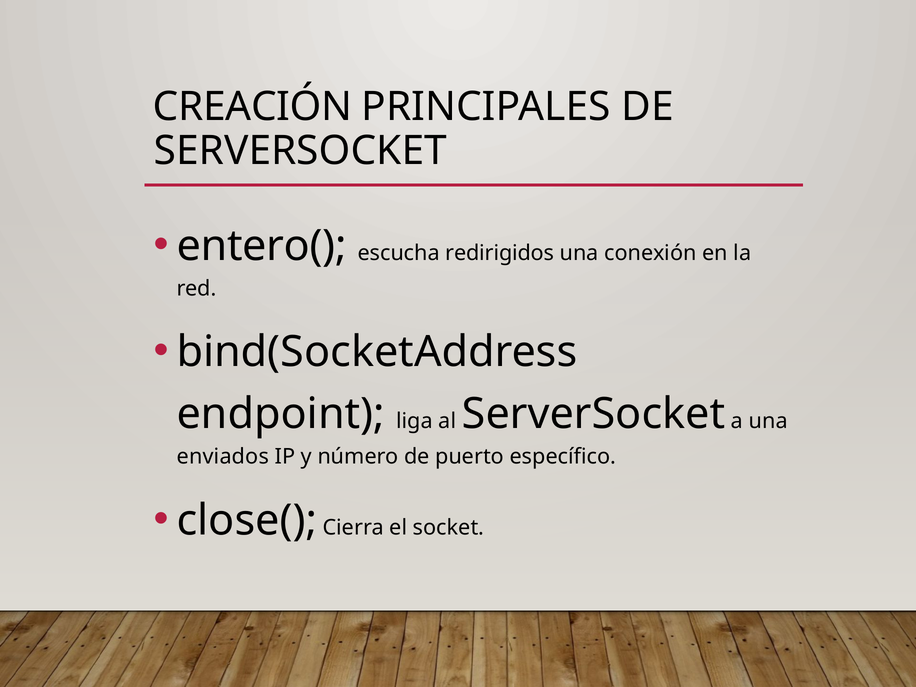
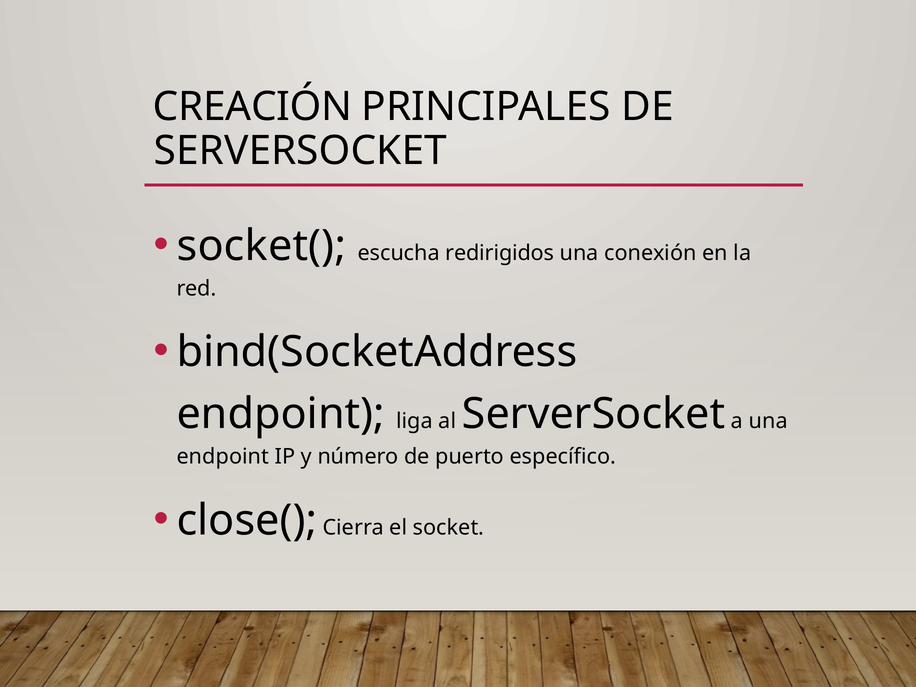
entero(: entero( -> socket( (261, 246)
enviados: enviados -> endpoint (223, 457)
